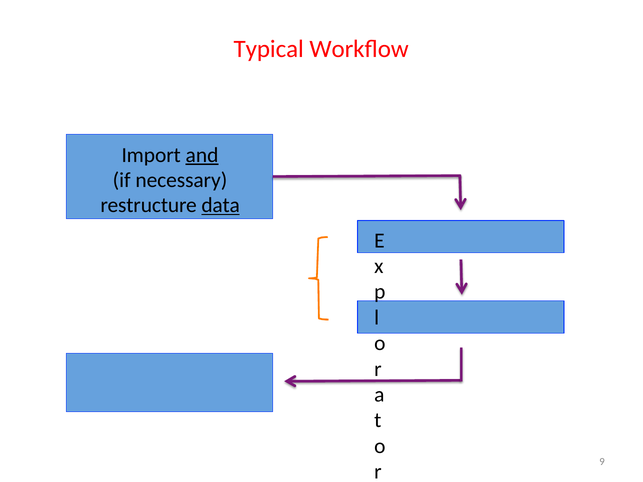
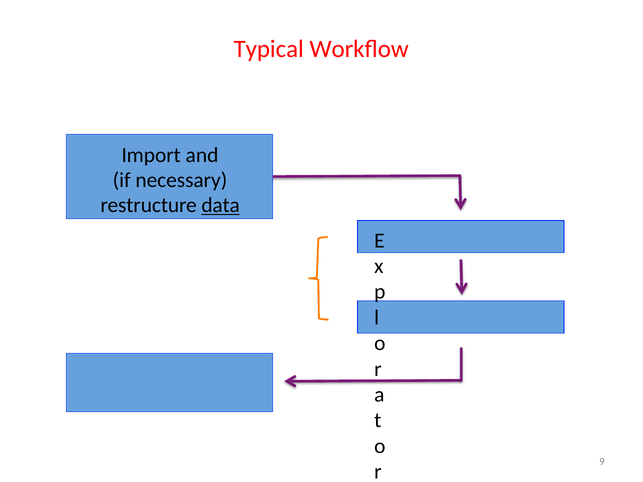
and underline: present -> none (202, 155)
